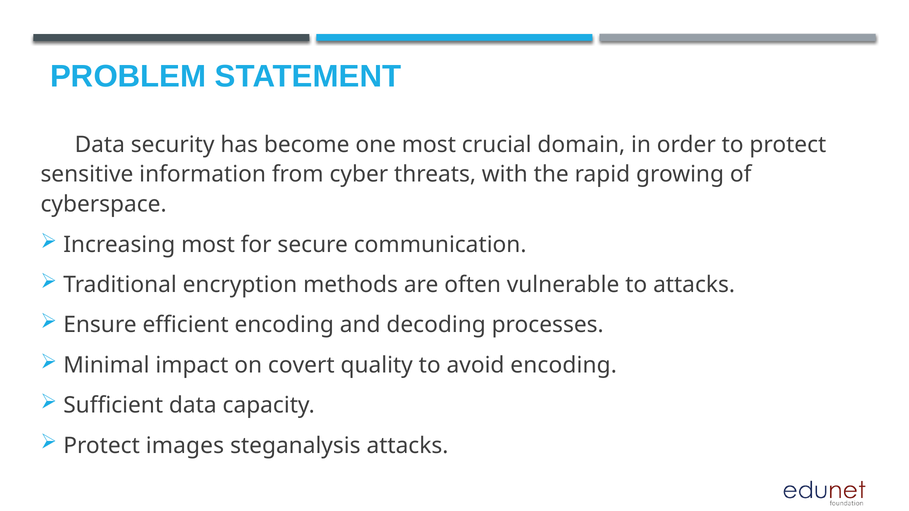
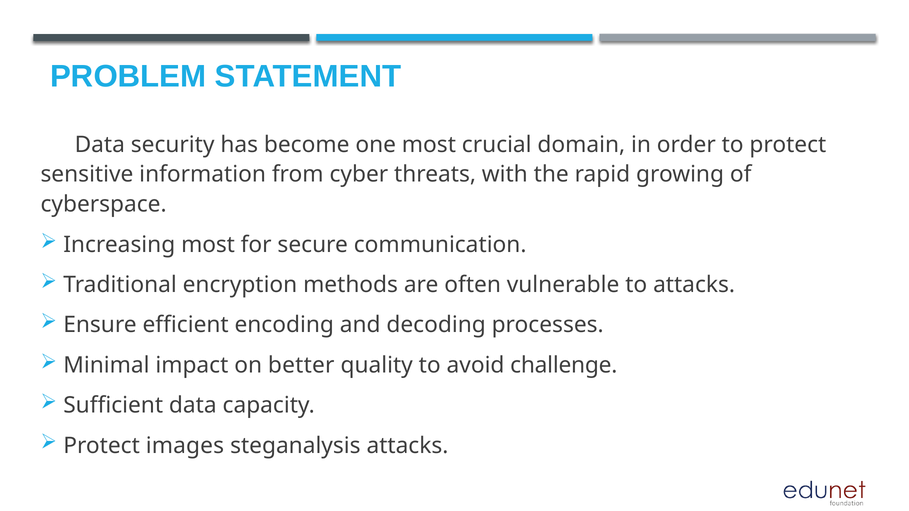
covert: covert -> better (301, 365)
avoid encoding: encoding -> challenge (564, 365)
